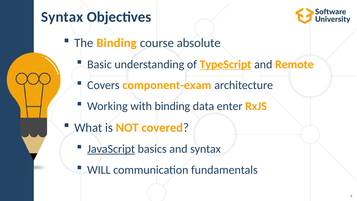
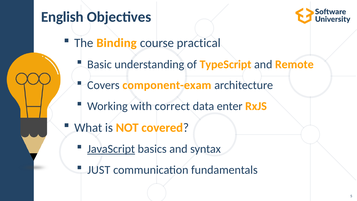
Syntax: Syntax -> English (62, 17)
absolute: absolute -> practical (199, 43)
TypeScript underline: present -> none (226, 64)
with binding: binding -> correct (172, 106)
WILL: WILL -> JUST (99, 170)
